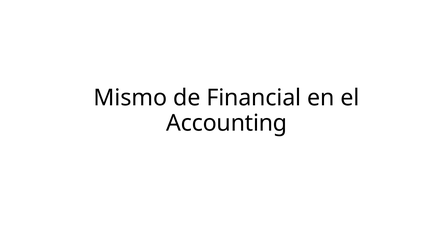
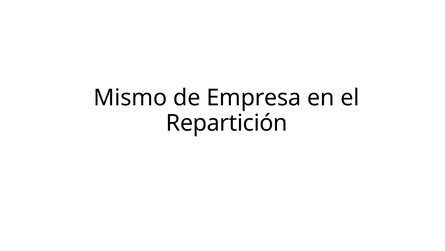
Financial: Financial -> Empresa (254, 98)
Accounting: Accounting -> Repartición (227, 123)
